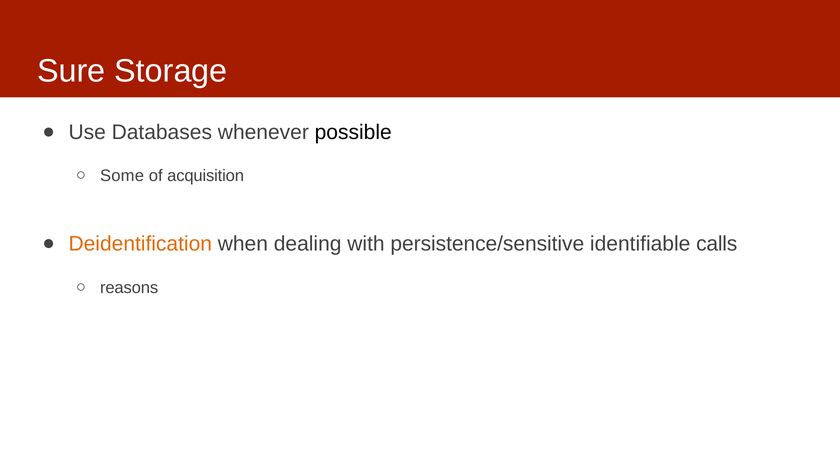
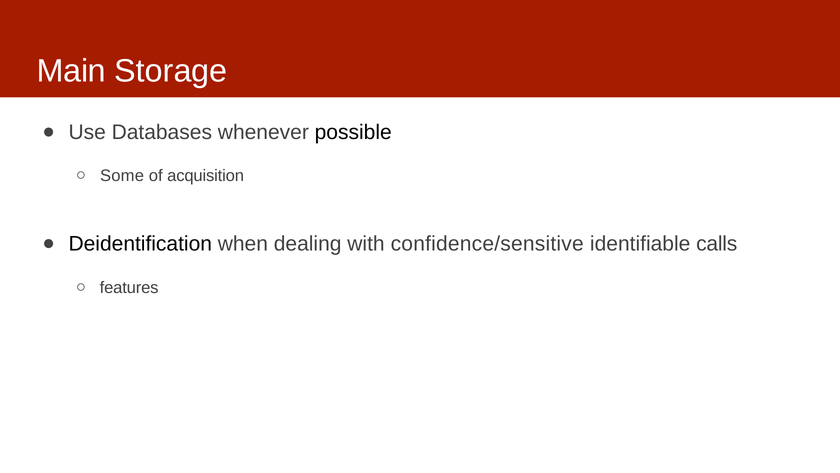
Sure: Sure -> Main (71, 71)
Deidentification colour: orange -> black (140, 244)
persistence/sensitive: persistence/sensitive -> confidence/sensitive (487, 244)
reasons: reasons -> features (129, 287)
